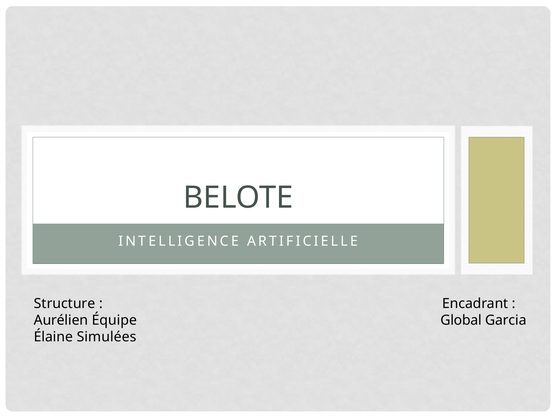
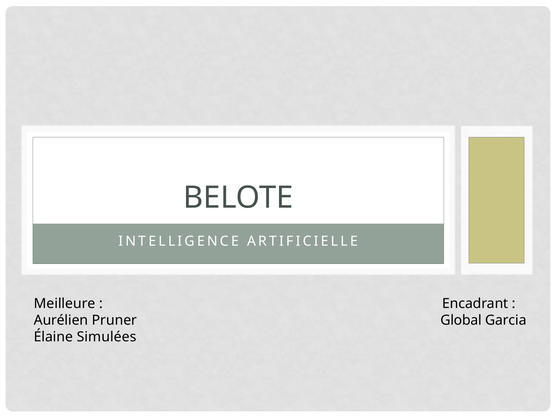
Structure: Structure -> Meilleure (65, 304)
Équipe: Équipe -> Pruner (114, 320)
